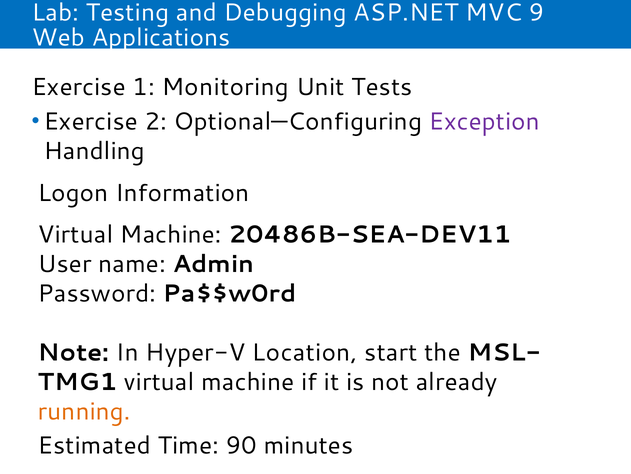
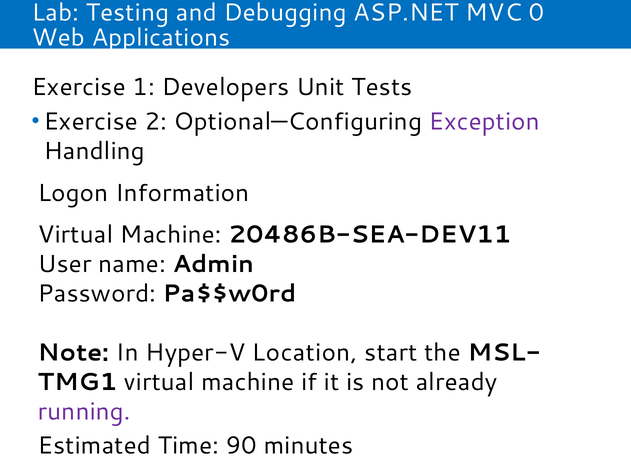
9: 9 -> 0 (536, 12)
Monitoring: Monitoring -> Developers (225, 87)
running colour: orange -> purple (84, 411)
